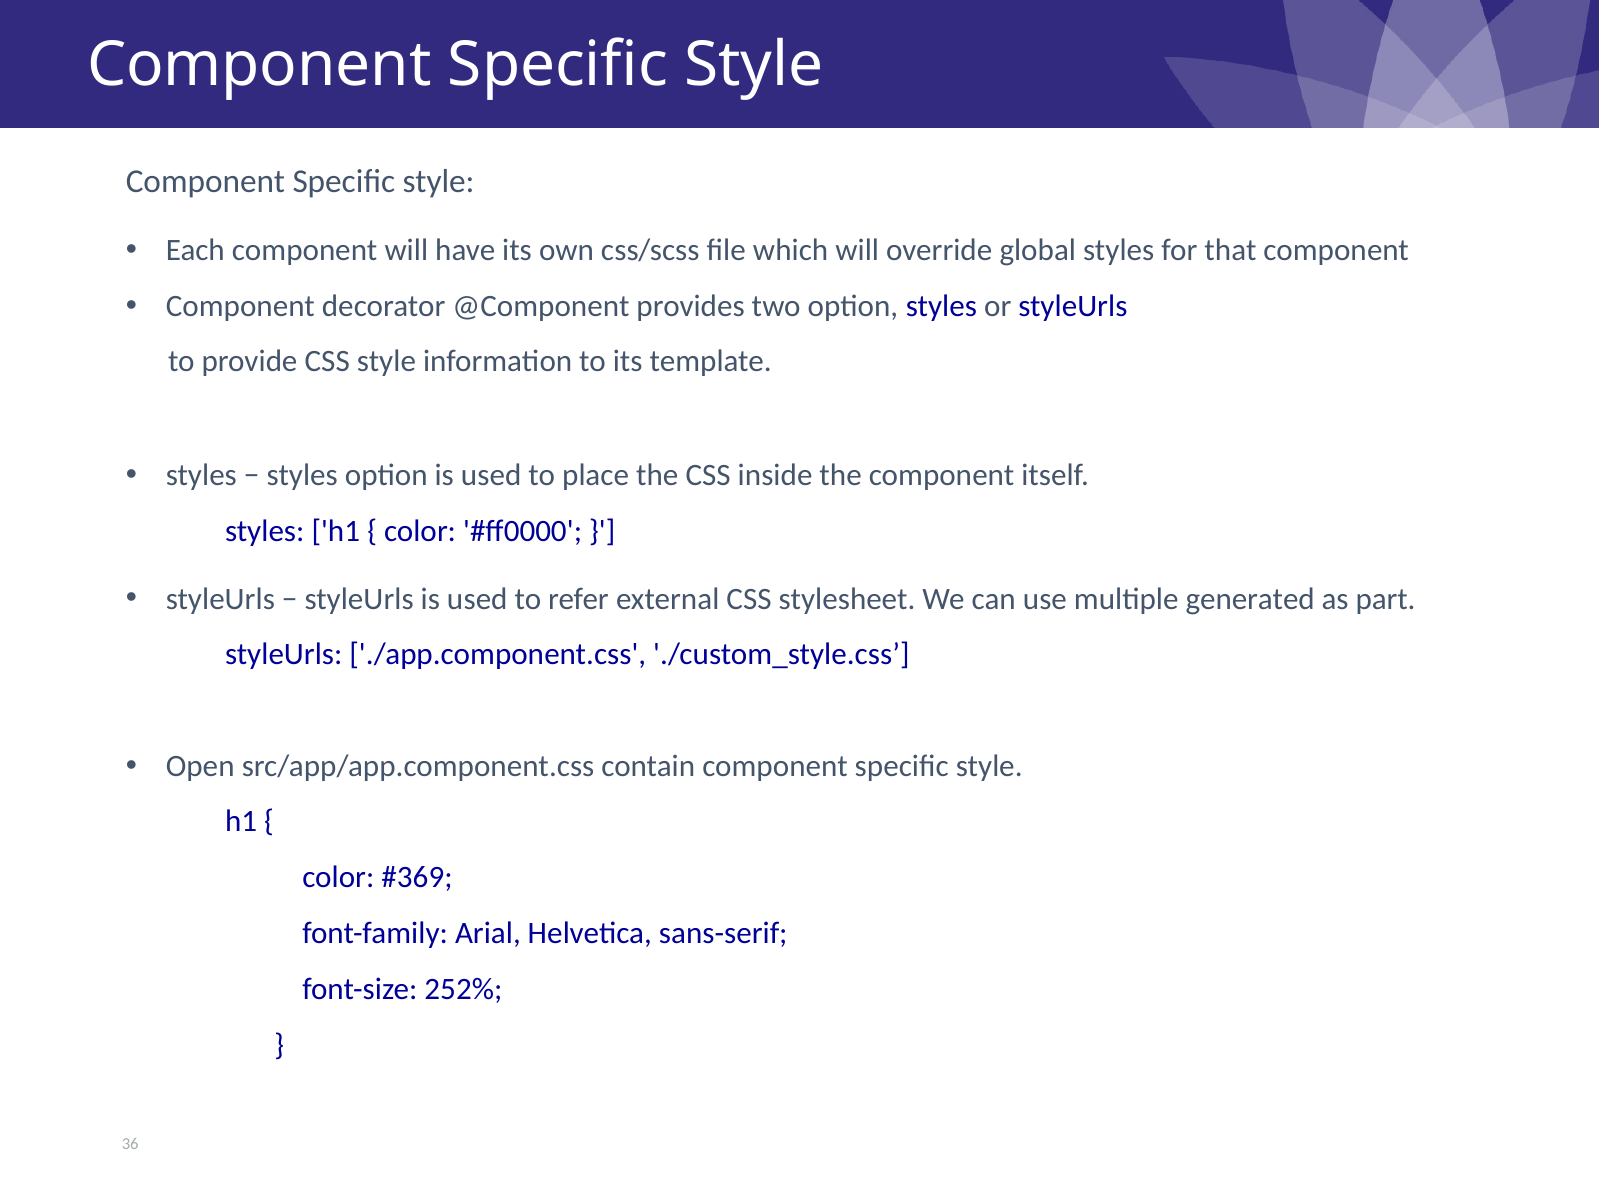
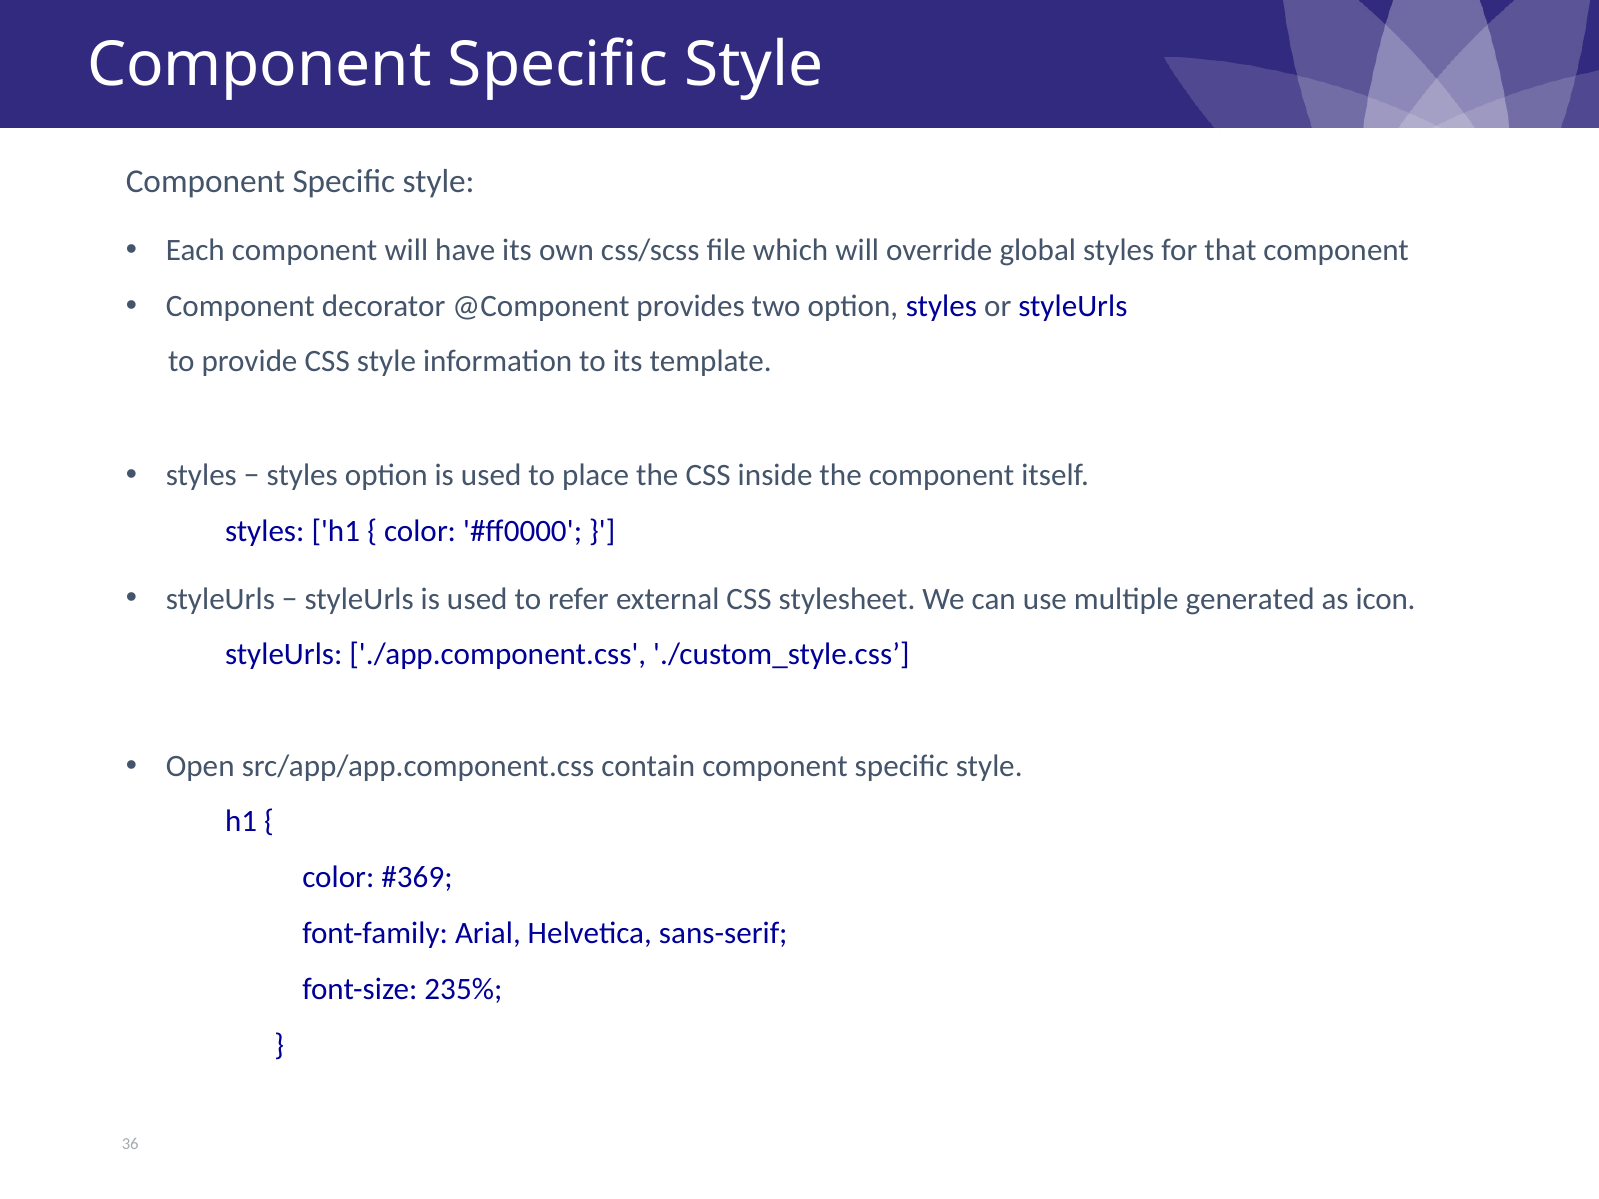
part: part -> icon (1386, 599)
252%: 252% -> 235% (463, 989)
